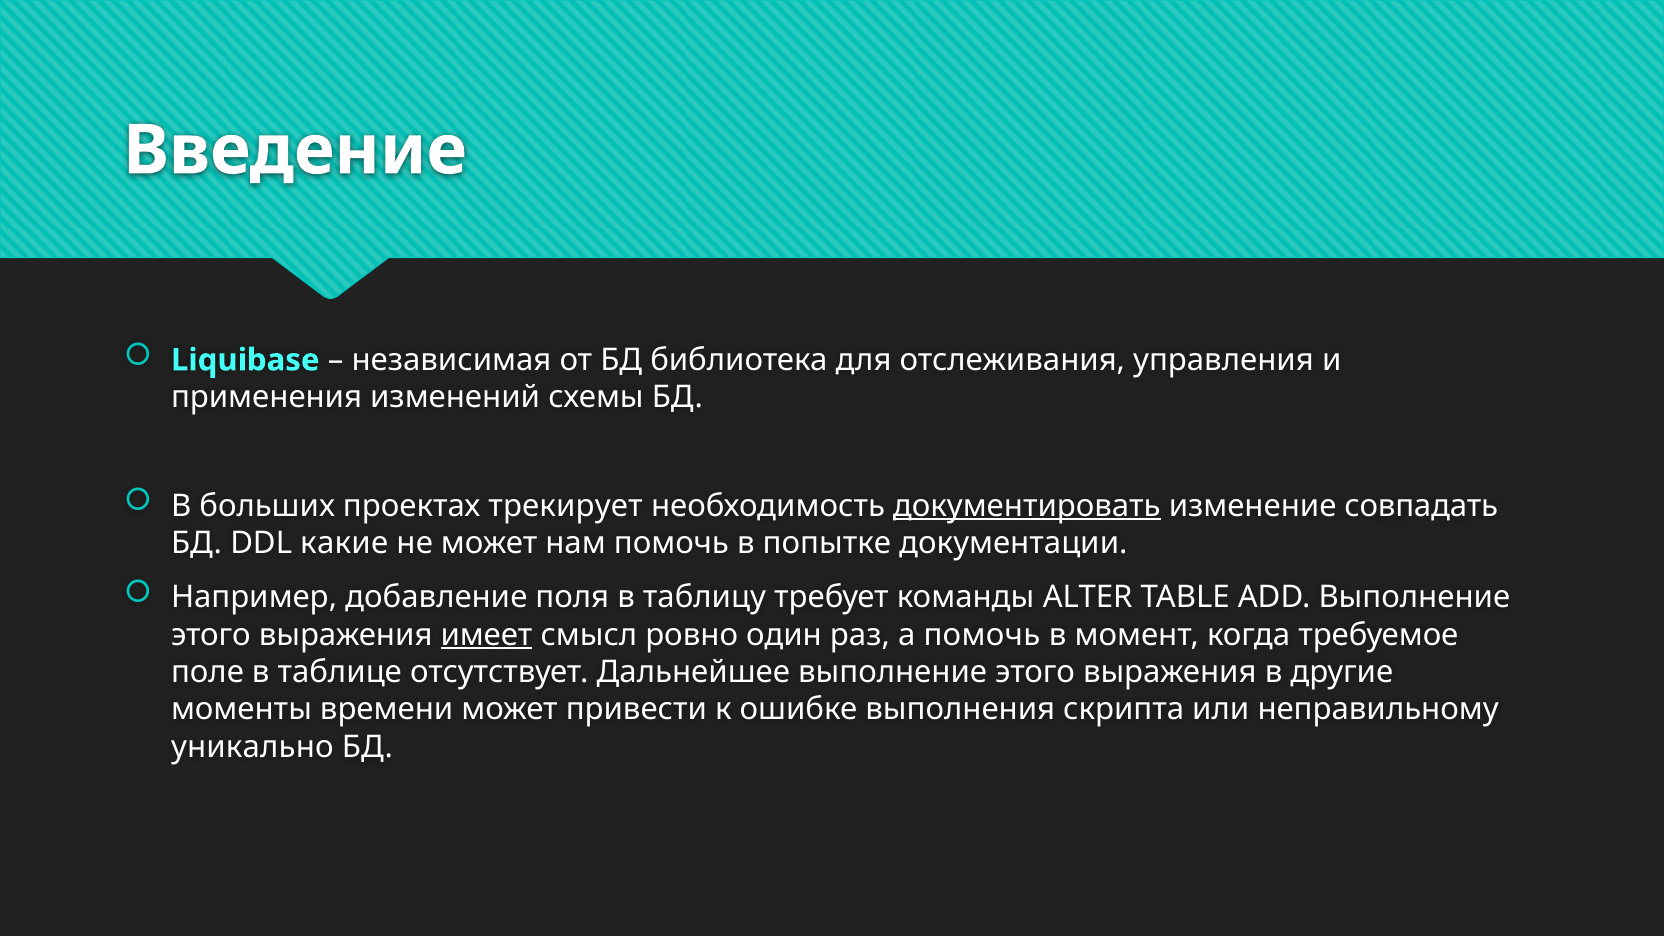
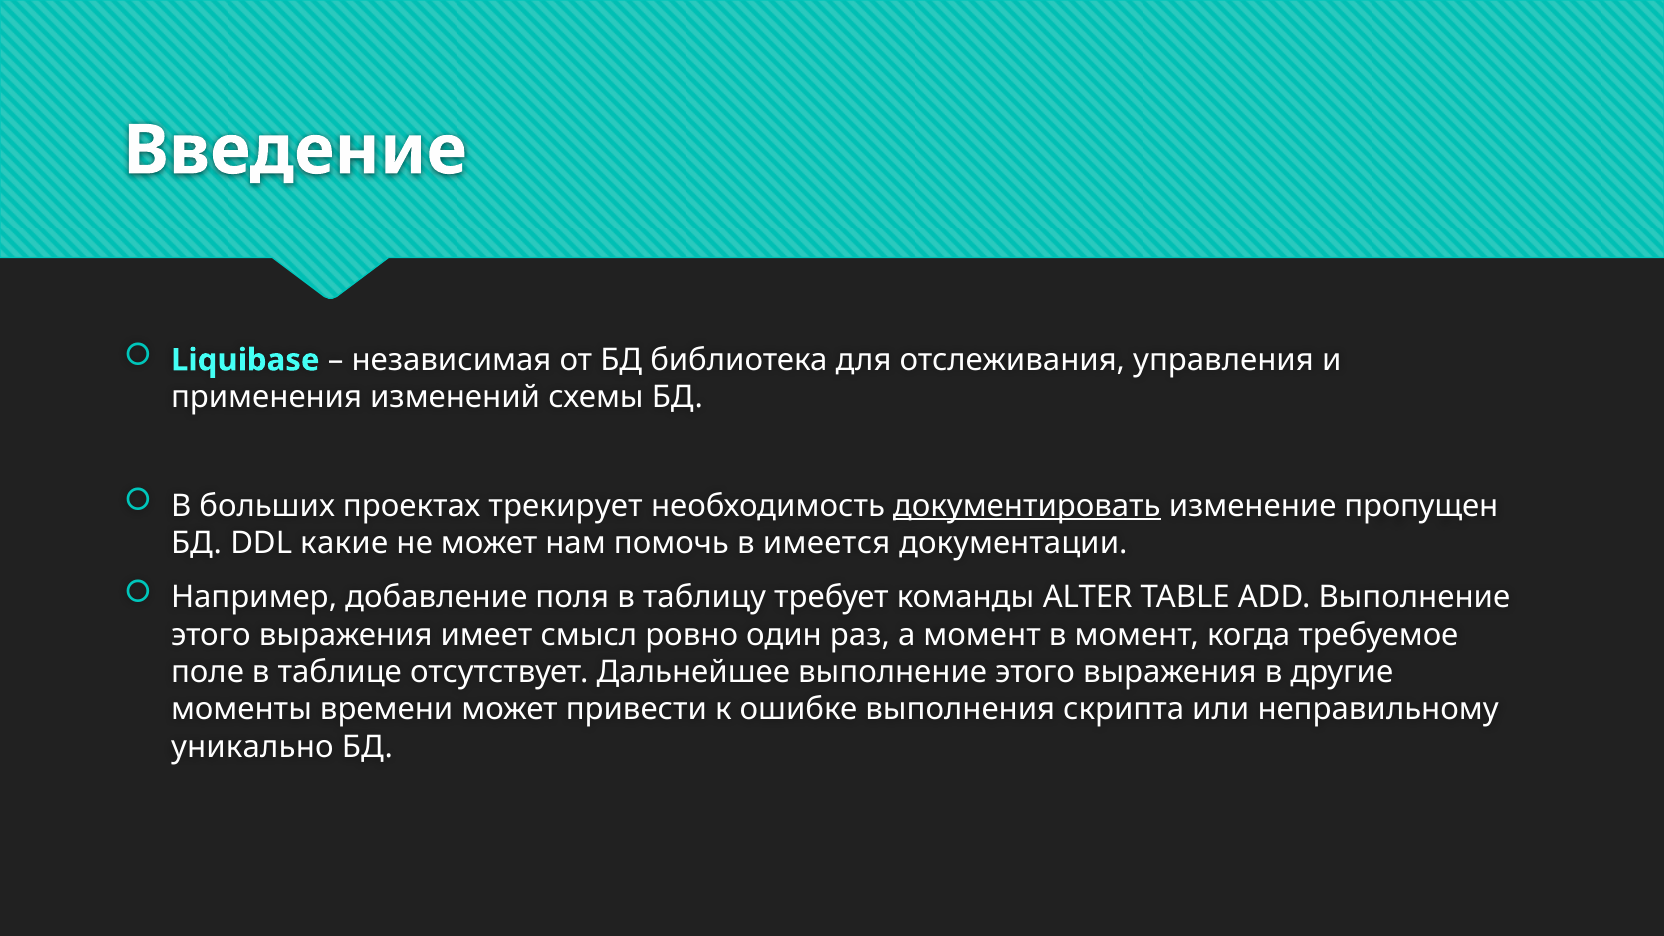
совпадать: совпадать -> пропущен (1421, 506)
попытке: попытке -> имеется (827, 543)
имеет underline: present -> none (486, 635)
а помочь: помочь -> момент (982, 635)
